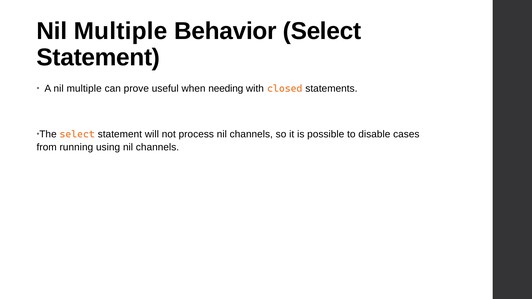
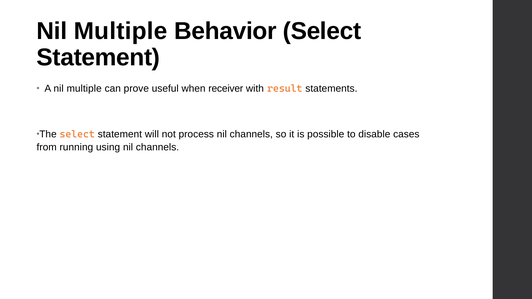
needing: needing -> receiver (226, 89)
closed: closed -> result (285, 89)
